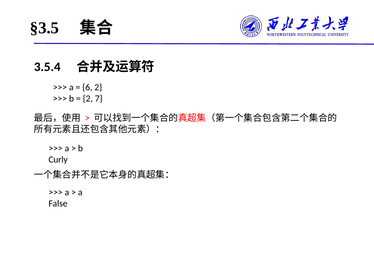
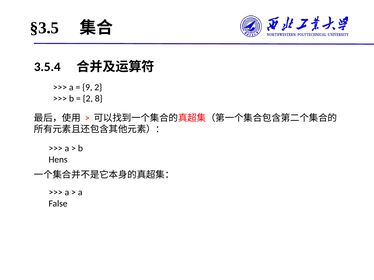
6: 6 -> 9 (87, 87)
7: 7 -> 8 (99, 99)
Curly: Curly -> Hens (58, 160)
